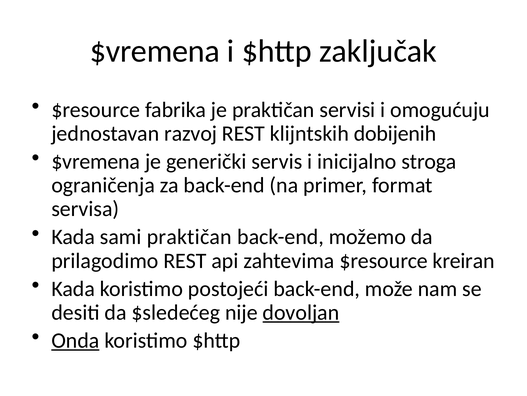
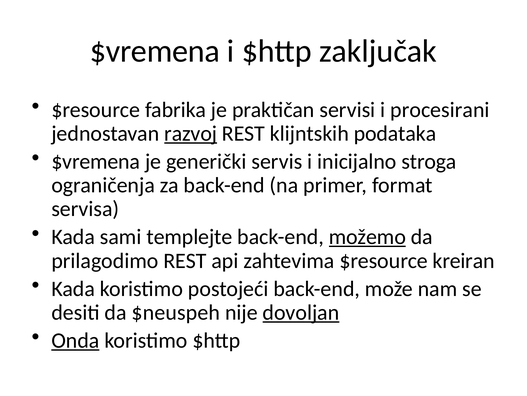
omogućuju: omogućuju -> procesirani (440, 110)
razvoj underline: none -> present (191, 133)
dobijenih: dobijenih -> podataka (395, 133)
sami praktičan: praktičan -> templejte (189, 237)
možemo underline: none -> present (367, 237)
$sledećeg: $sledećeg -> $neuspeh (176, 312)
